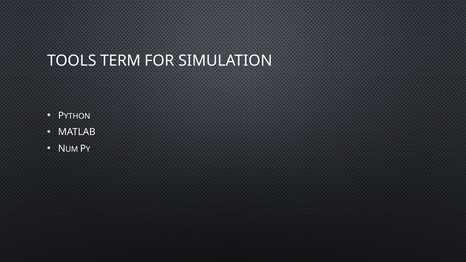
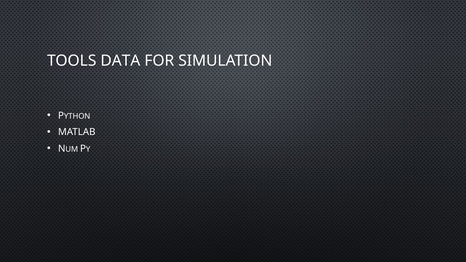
TERM: TERM -> DATA (120, 61)
